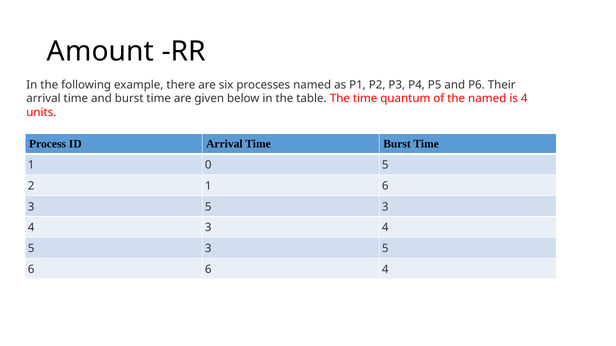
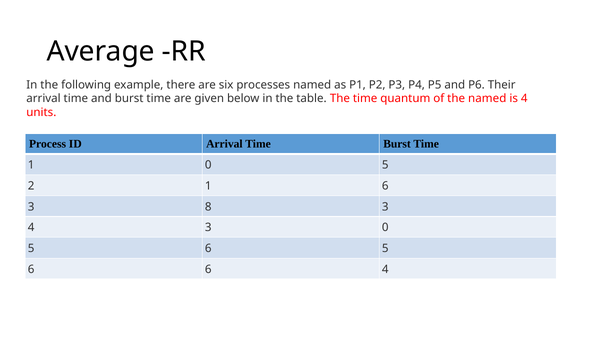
Amount: Amount -> Average (101, 52)
5: 5 -> 8 (208, 207)
4 3 4: 4 -> 0 (385, 228)
3: 3 -> 6 (208, 249)
